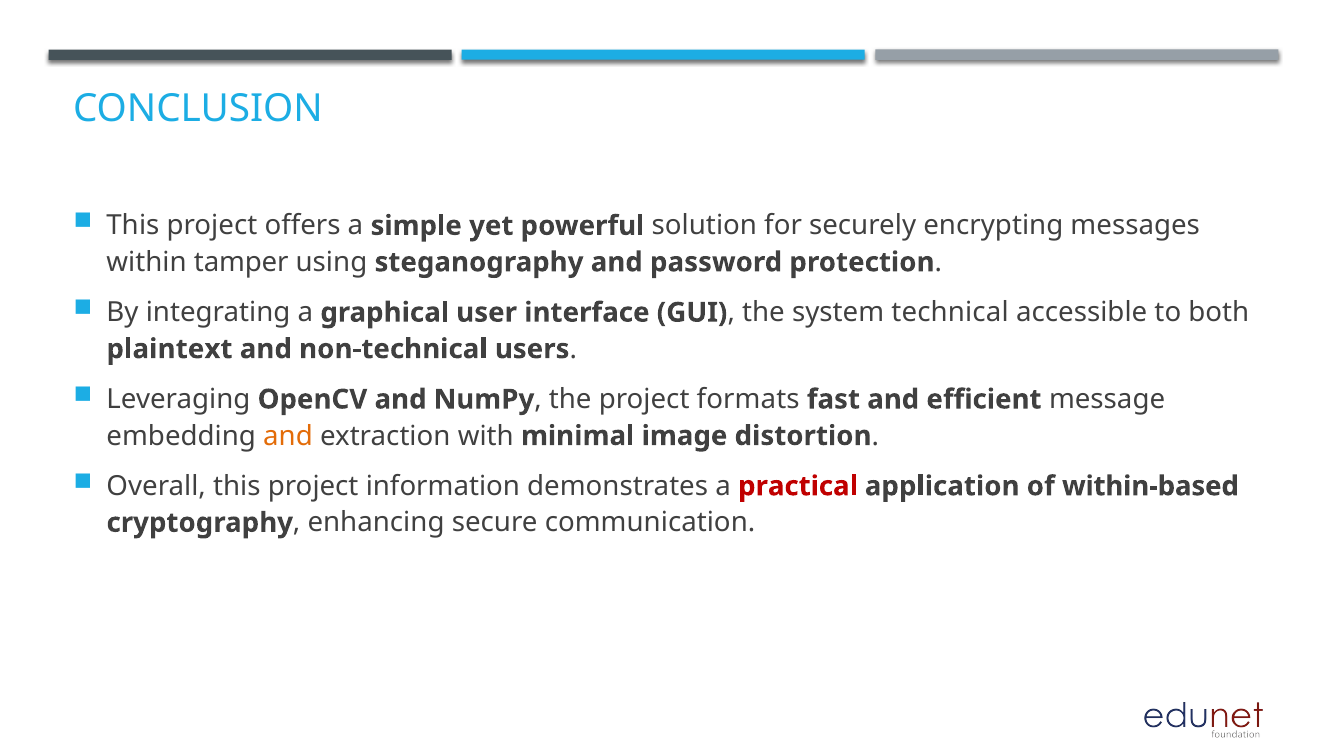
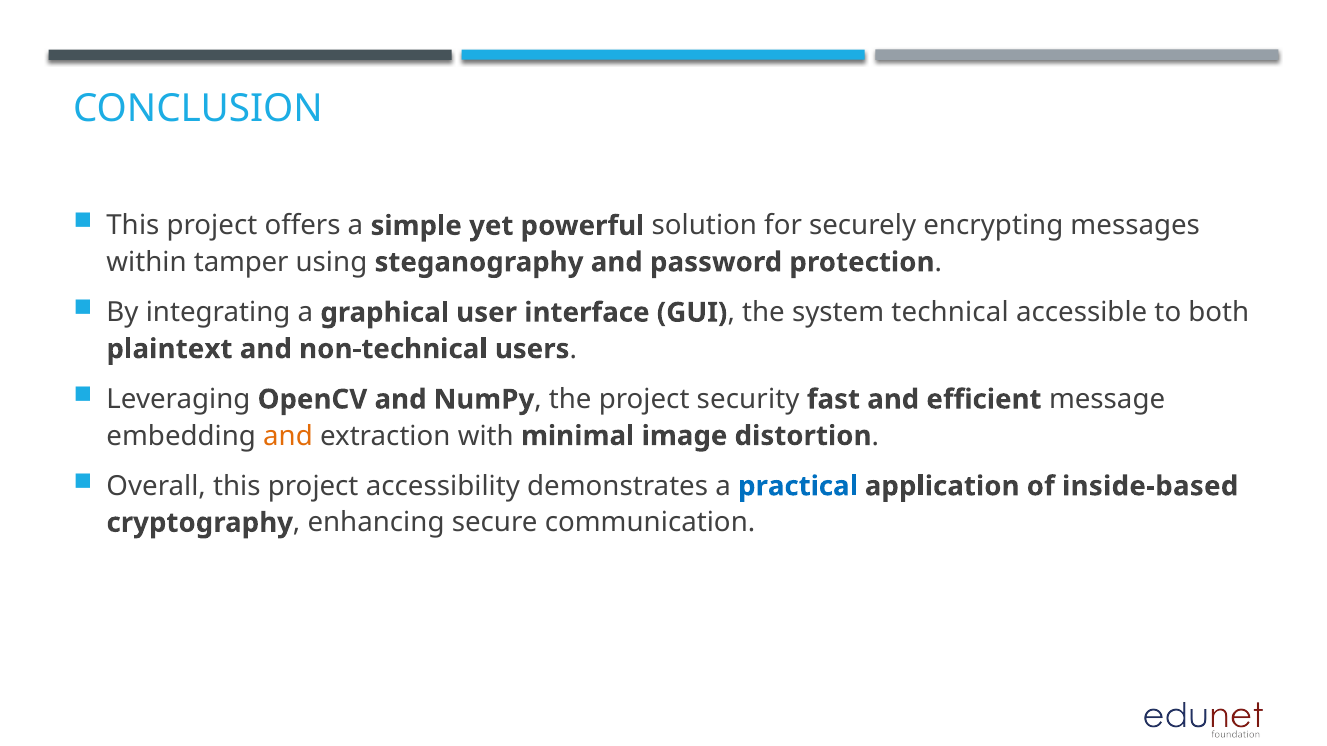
formats: formats -> security (748, 400)
information: information -> accessibility (443, 486)
practical colour: red -> blue (798, 486)
within-based: within-based -> inside-based (1150, 486)
